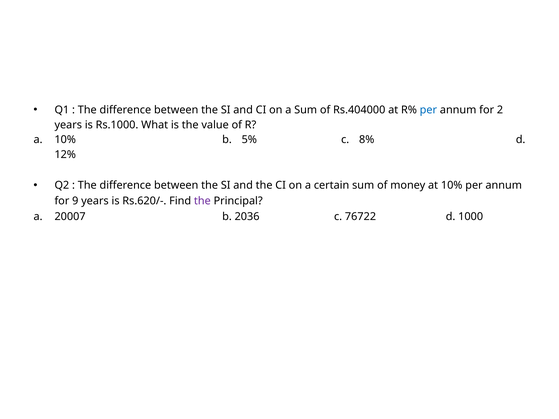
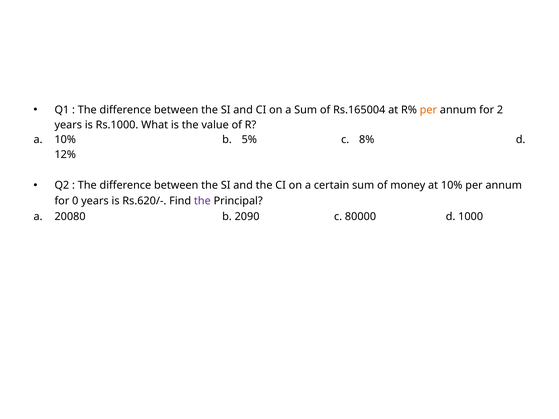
Rs.404000: Rs.404000 -> Rs.165004 (359, 110)
per colour: blue -> orange (428, 110)
9: 9 -> 0 (75, 201)
20007: 20007 -> 20080 (70, 217)
2036: 2036 -> 2090 (247, 217)
76722: 76722 -> 80000 (360, 217)
